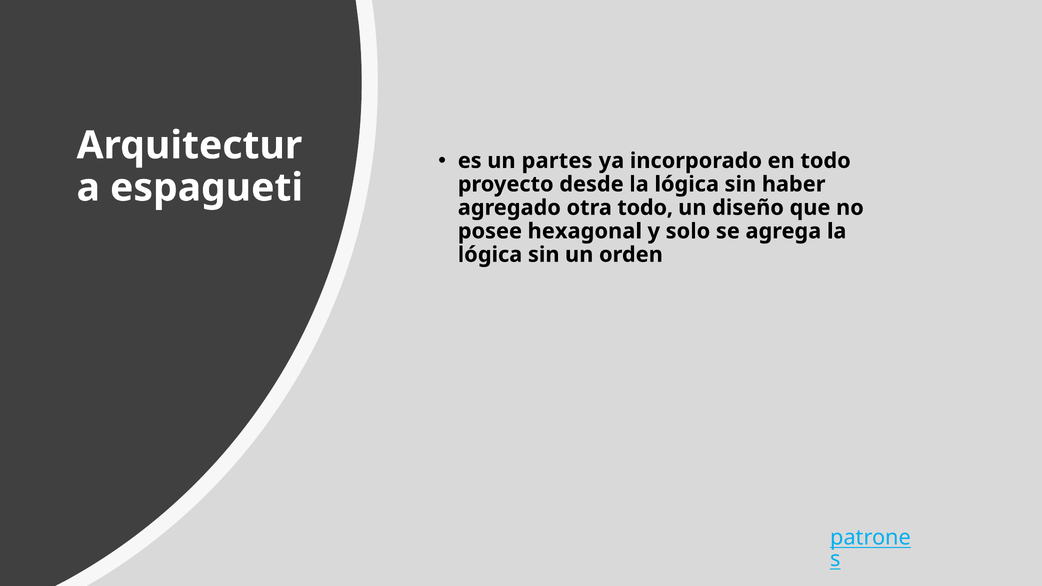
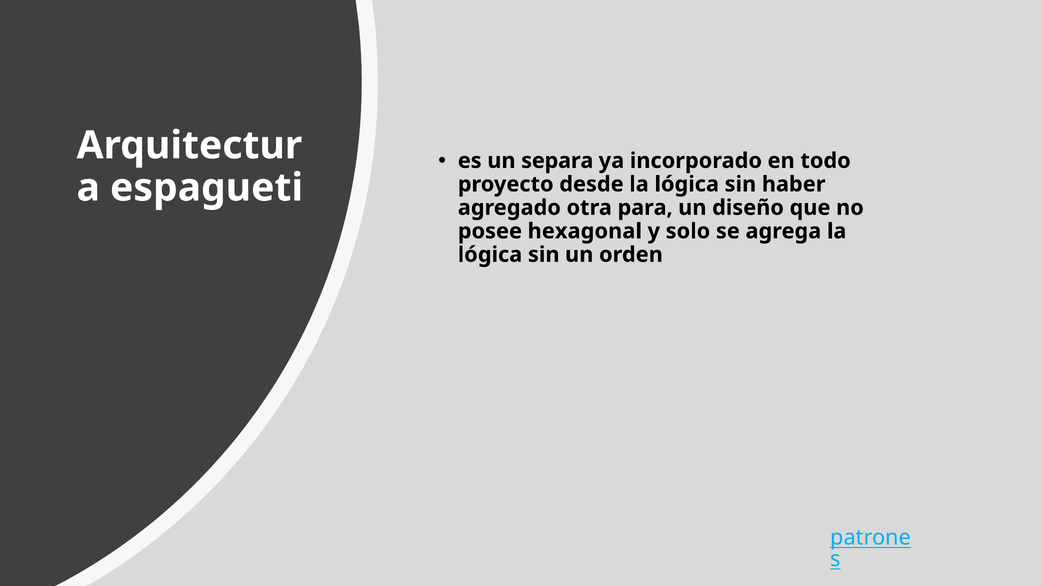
partes: partes -> separa (557, 161)
otra todo: todo -> para (645, 208)
